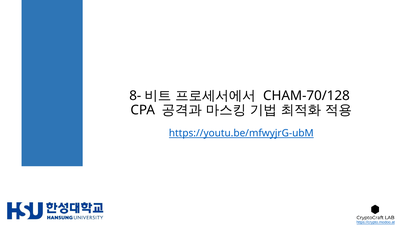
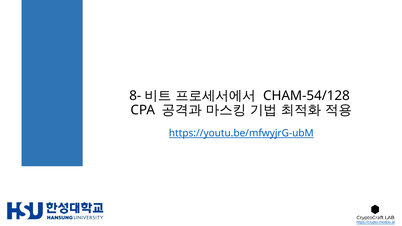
CHAM-70/128: CHAM-70/128 -> CHAM-54/128 (306, 96)
